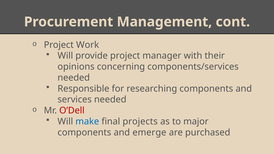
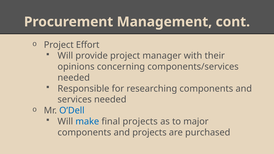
Work: Work -> Effort (88, 45)
O’Dell colour: red -> blue (72, 111)
and emerge: emerge -> projects (149, 133)
